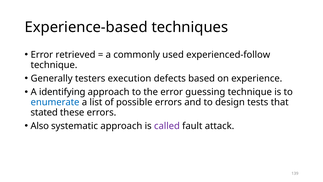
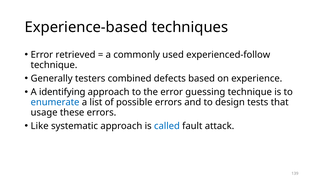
execution: execution -> combined (130, 78)
stated: stated -> usage (44, 112)
Also: Also -> Like (40, 126)
called colour: purple -> blue (167, 126)
